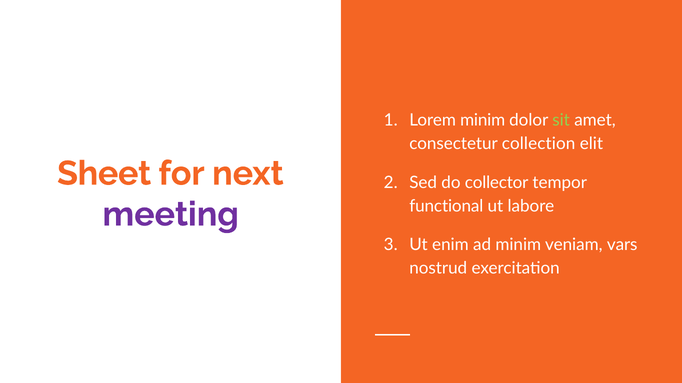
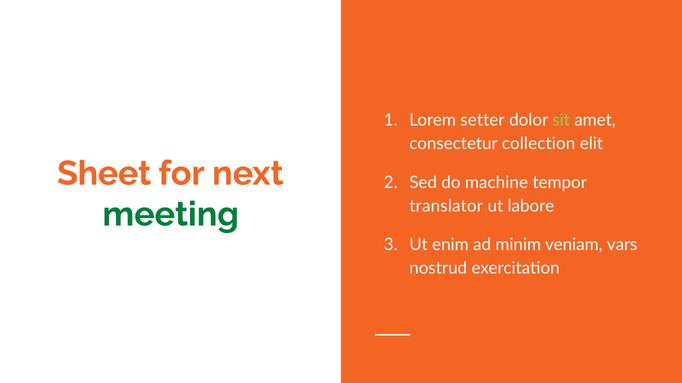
Lorem minim: minim -> setter (483, 121)
collector: collector -> machine (496, 183)
meeting colour: purple -> green (171, 215)
functional: functional -> translator (446, 206)
